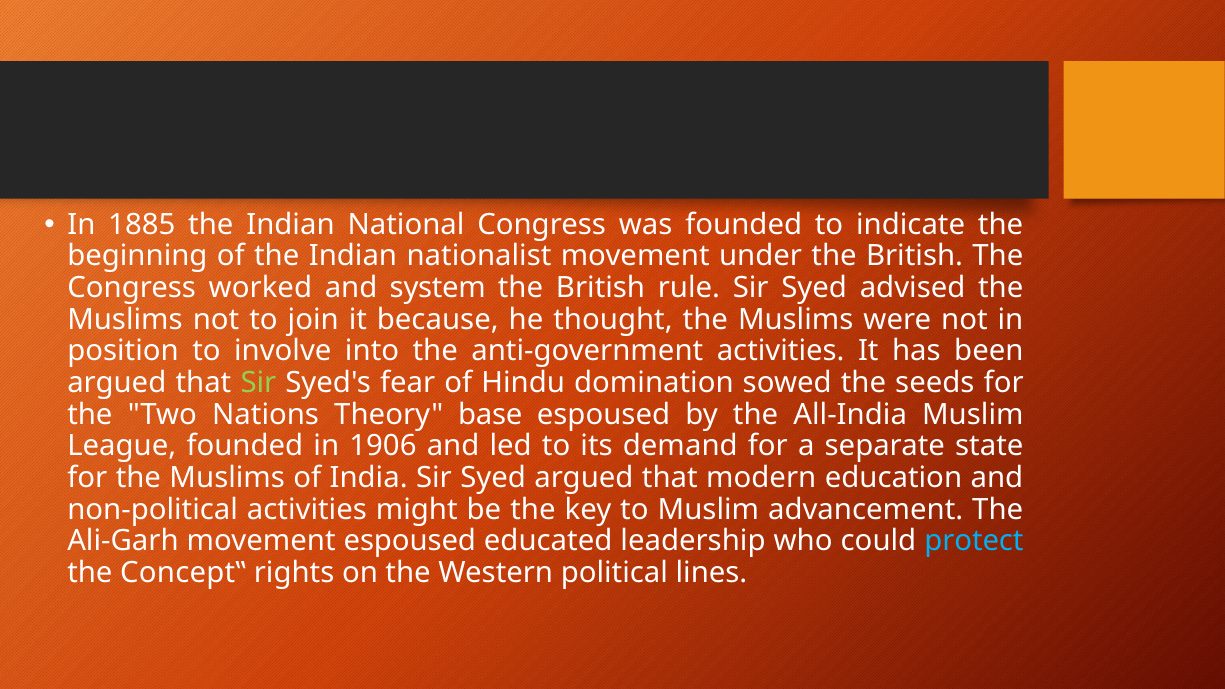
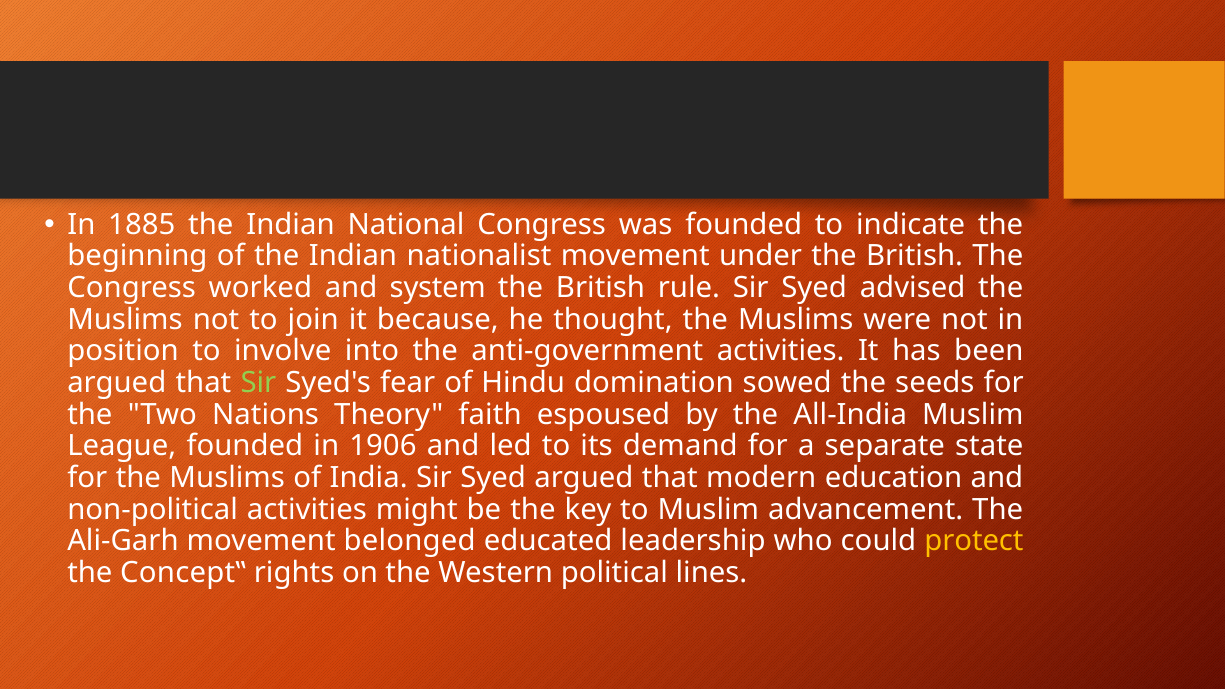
base: base -> faith (490, 415)
movement espoused: espoused -> belonged (410, 541)
protect colour: light blue -> yellow (974, 541)
